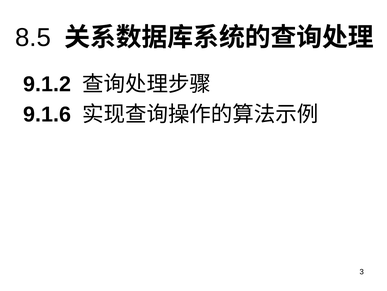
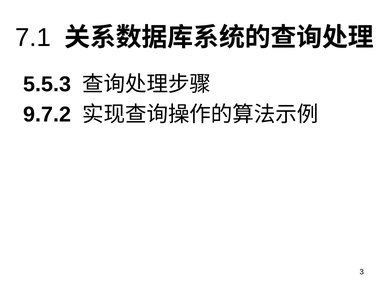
8.5: 8.5 -> 7.1 (33, 38)
9.1.2: 9.1.2 -> 5.5.3 (47, 84)
9.1.6: 9.1.6 -> 9.7.2 (47, 114)
